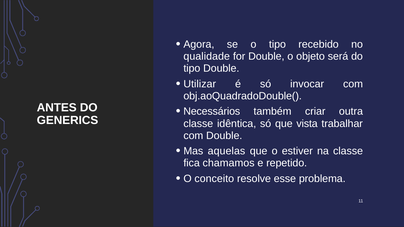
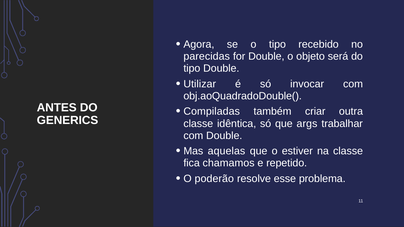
qualidade: qualidade -> parecidas (207, 56)
Necessários: Necessários -> Compiladas (212, 112)
vista: vista -> args (307, 124)
conceito: conceito -> poderão (214, 179)
